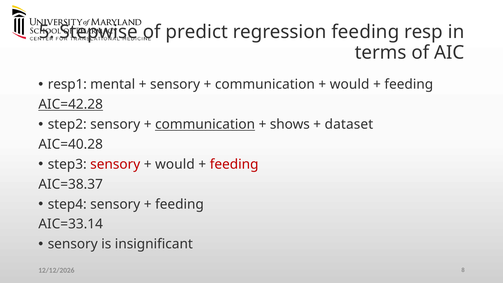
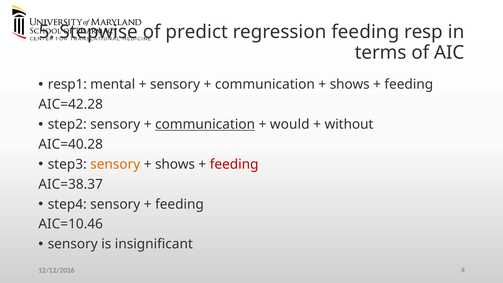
would: would -> shows (350, 84)
AIC=42.28 underline: present -> none (71, 104)
shows: shows -> would (290, 124)
dataset: dataset -> without (349, 124)
sensory colour: red -> orange (115, 164)
would: would -> shows (175, 164)
AIC=33.14: AIC=33.14 -> AIC=10.46 (71, 224)
